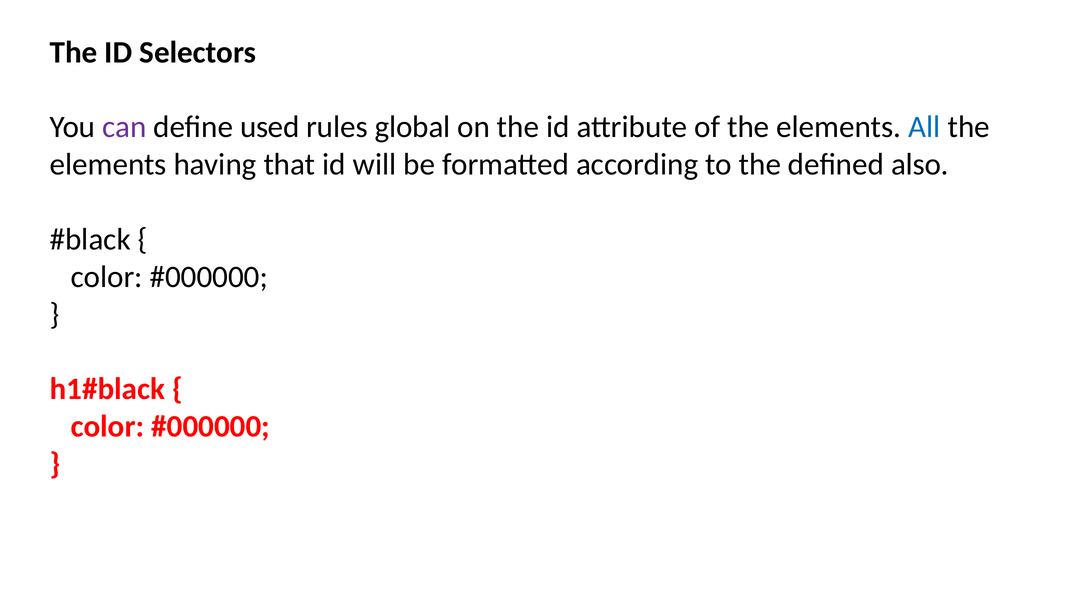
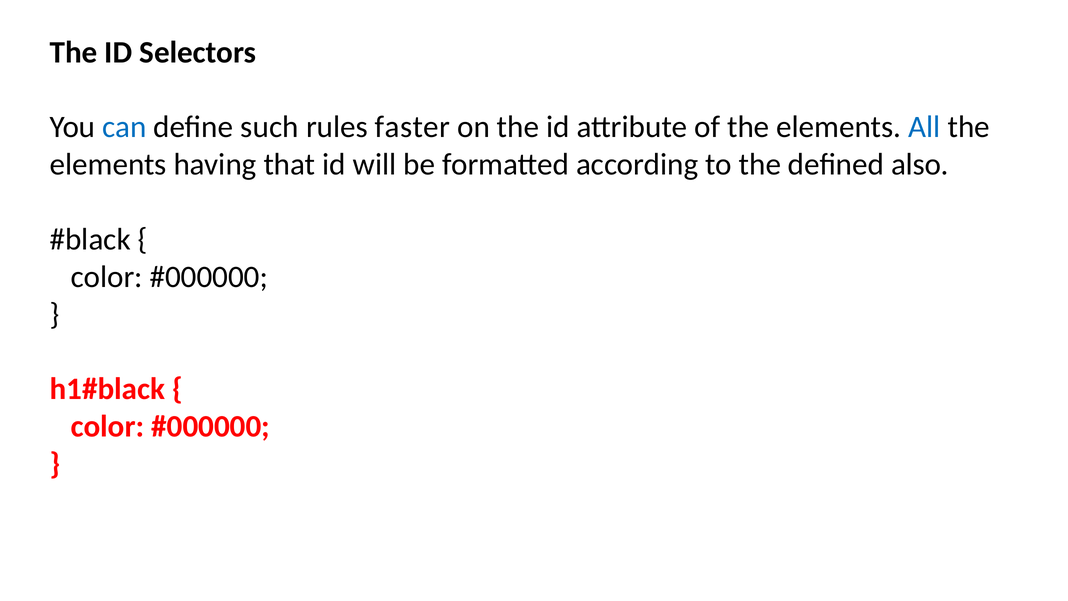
can colour: purple -> blue (124, 127)
used: used -> such (269, 127)
global: global -> faster (412, 127)
